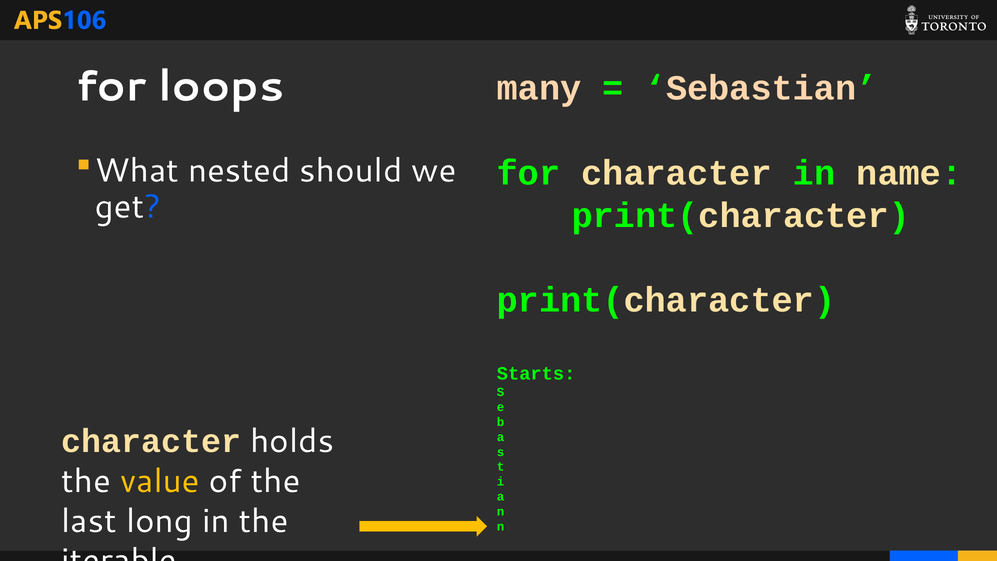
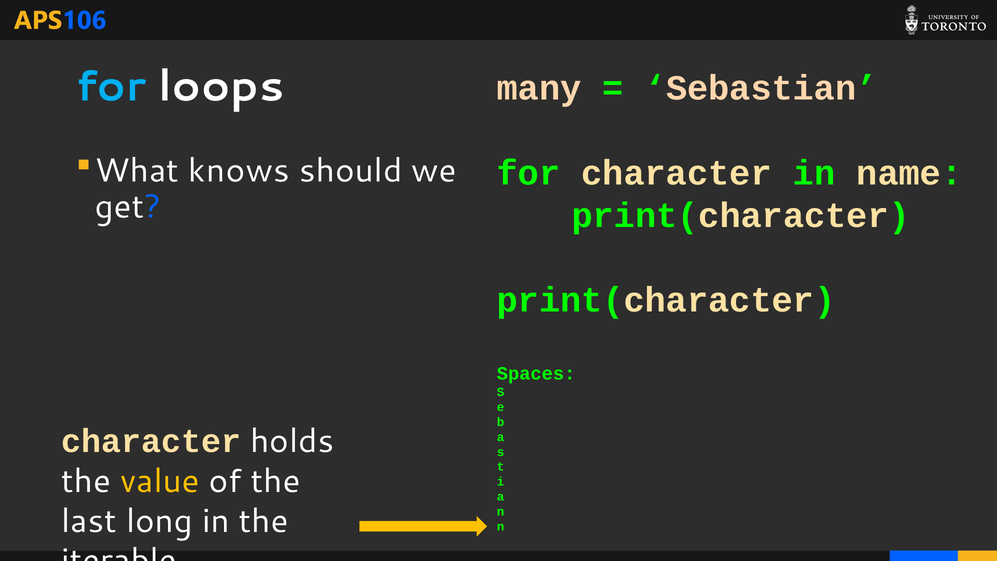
for colour: white -> light blue (111, 86)
nested: nested -> knows (239, 171)
Starts: Starts -> Spaces (536, 374)
